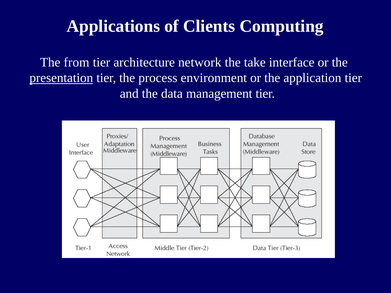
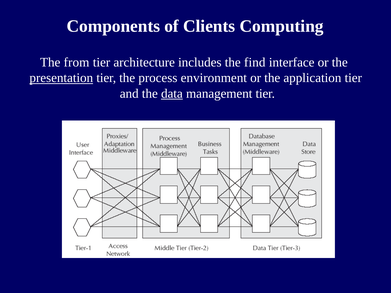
Applications: Applications -> Components (113, 26)
network: network -> includes (200, 62)
take: take -> find (255, 62)
data underline: none -> present (172, 94)
